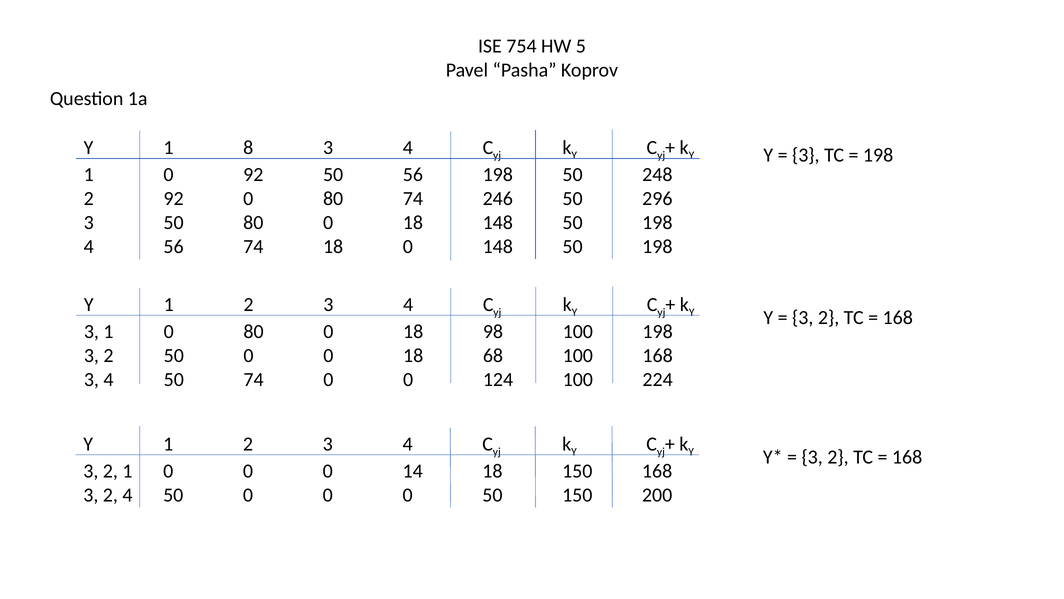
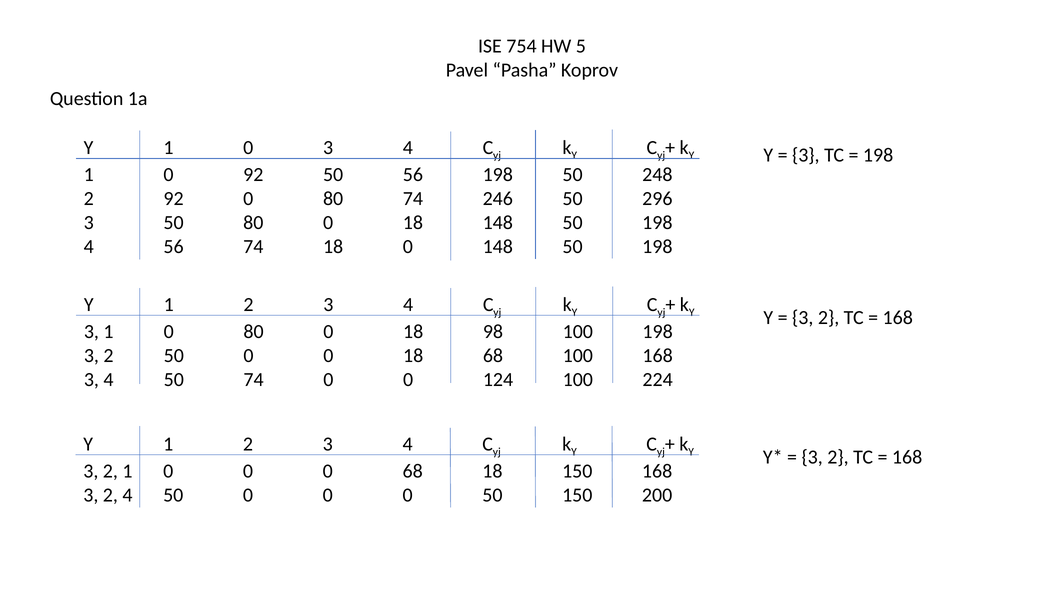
8: 8 -> 0 (248, 148)
0 14: 14 -> 68 (413, 471)
